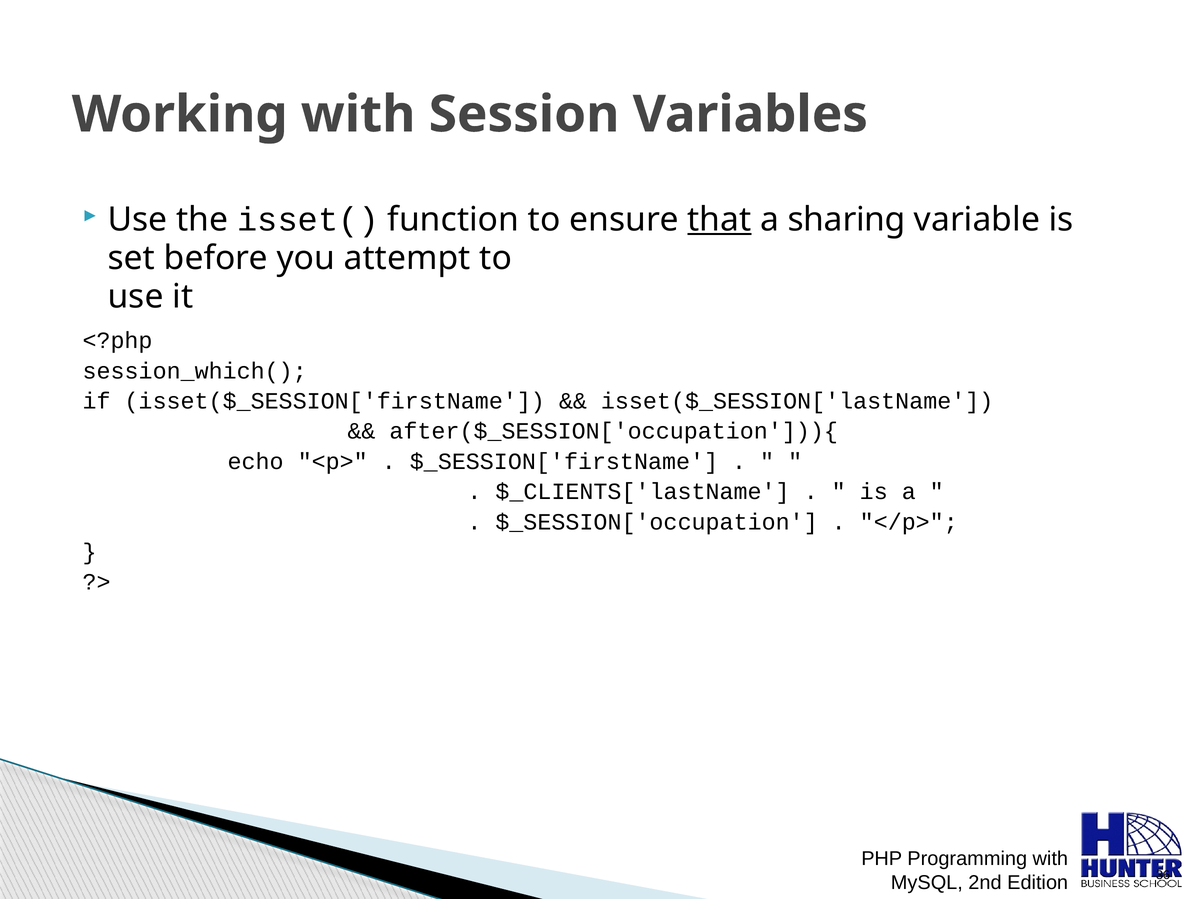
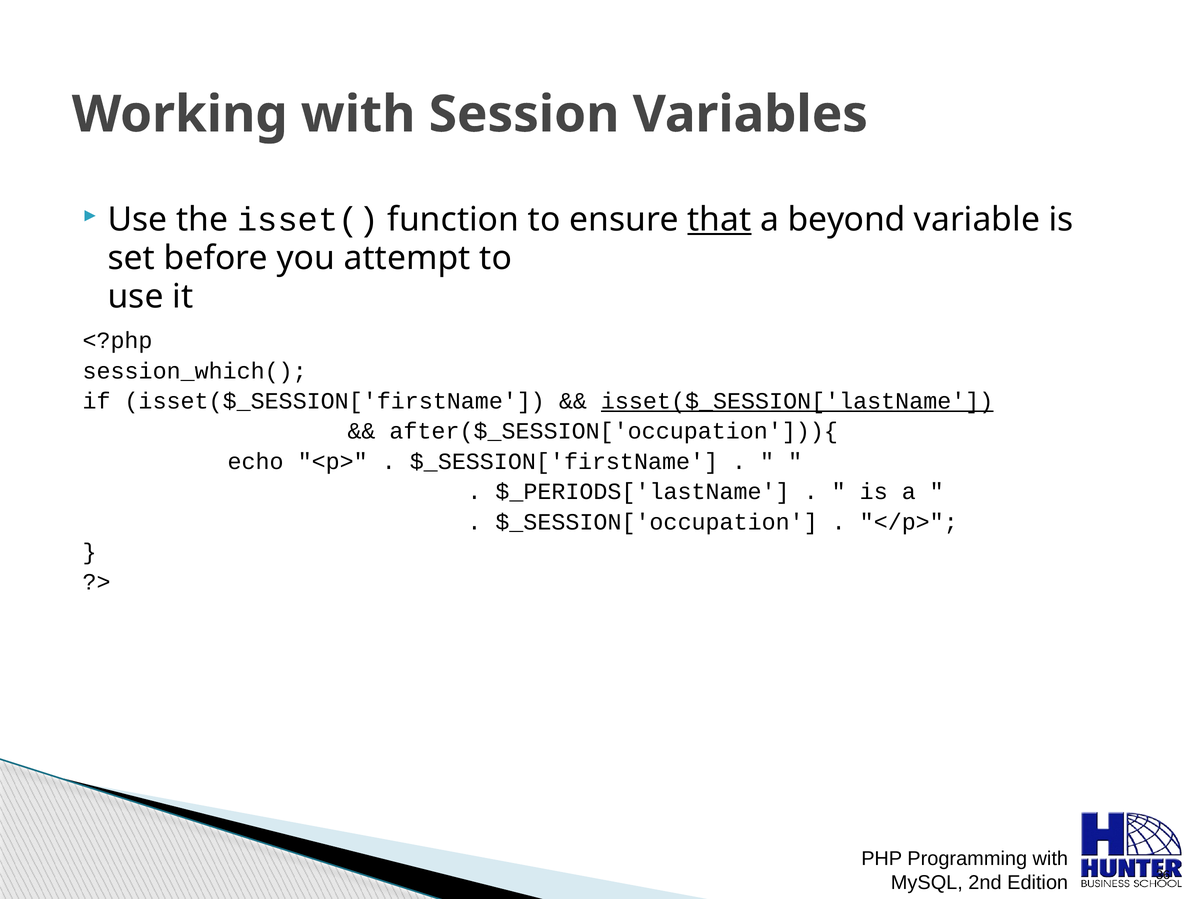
sharing: sharing -> beyond (847, 220)
isset($_SESSION['lastName underline: none -> present (797, 401)
$_CLIENTS['lastName: $_CLIENTS['lastName -> $_PERIODS['lastName (642, 492)
